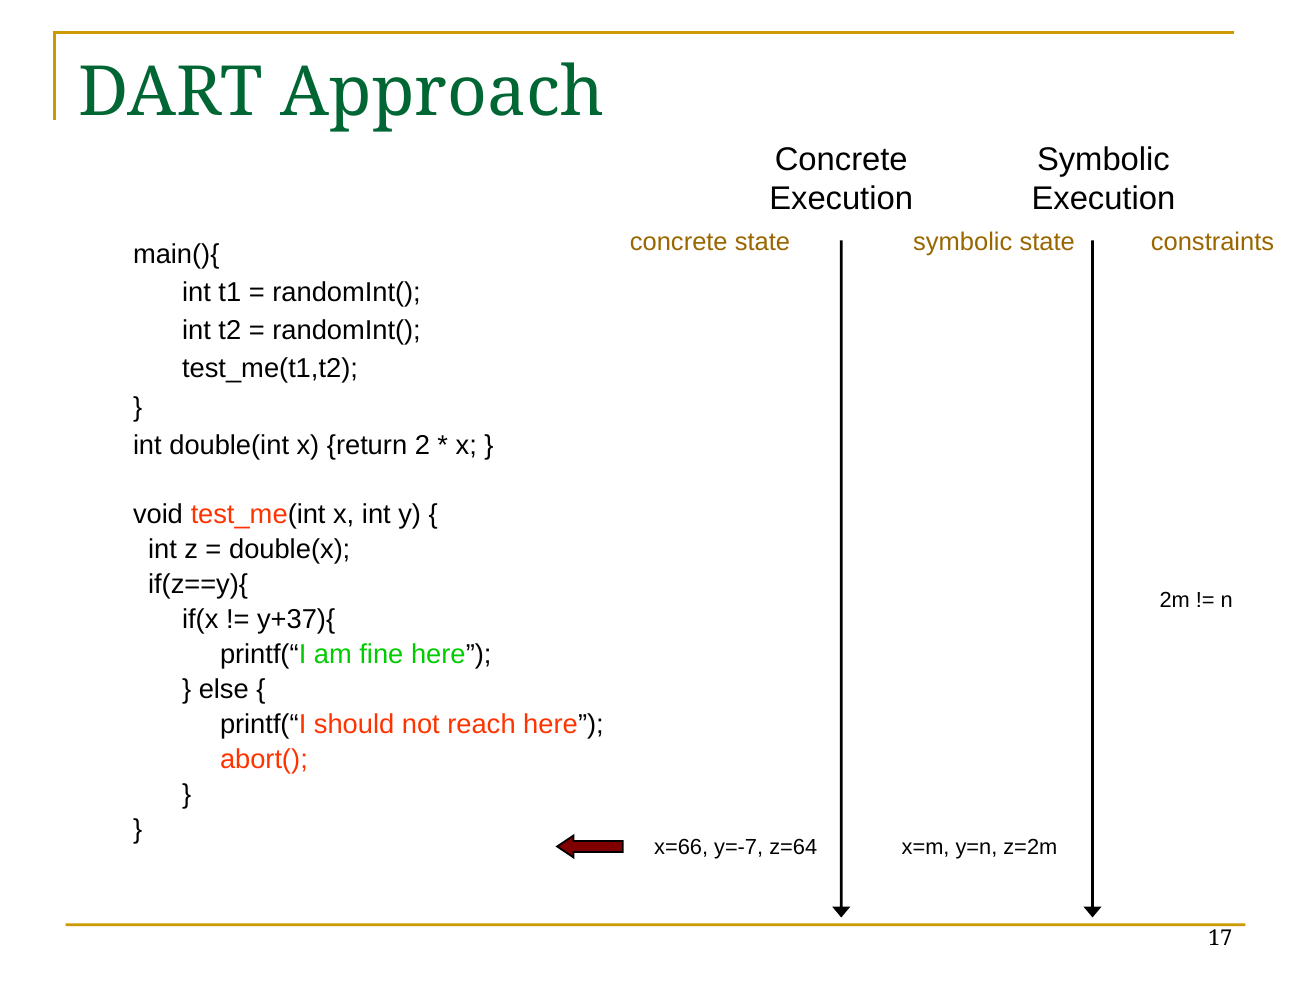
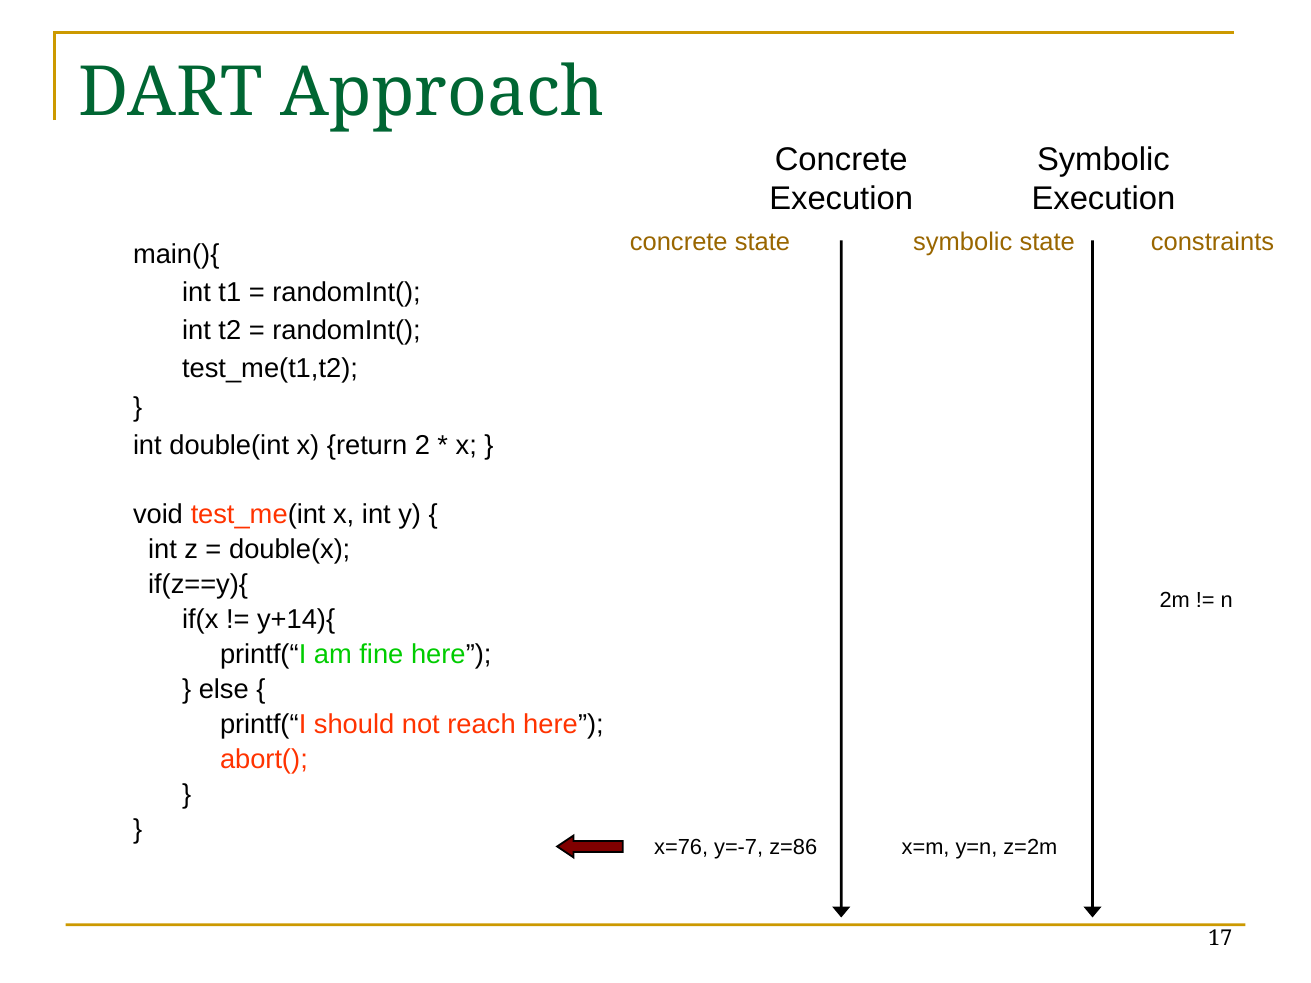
y+37){: y+37){ -> y+14){ (296, 620)
x=66: x=66 -> x=76 (681, 848)
z=64: z=64 -> z=86 (793, 848)
